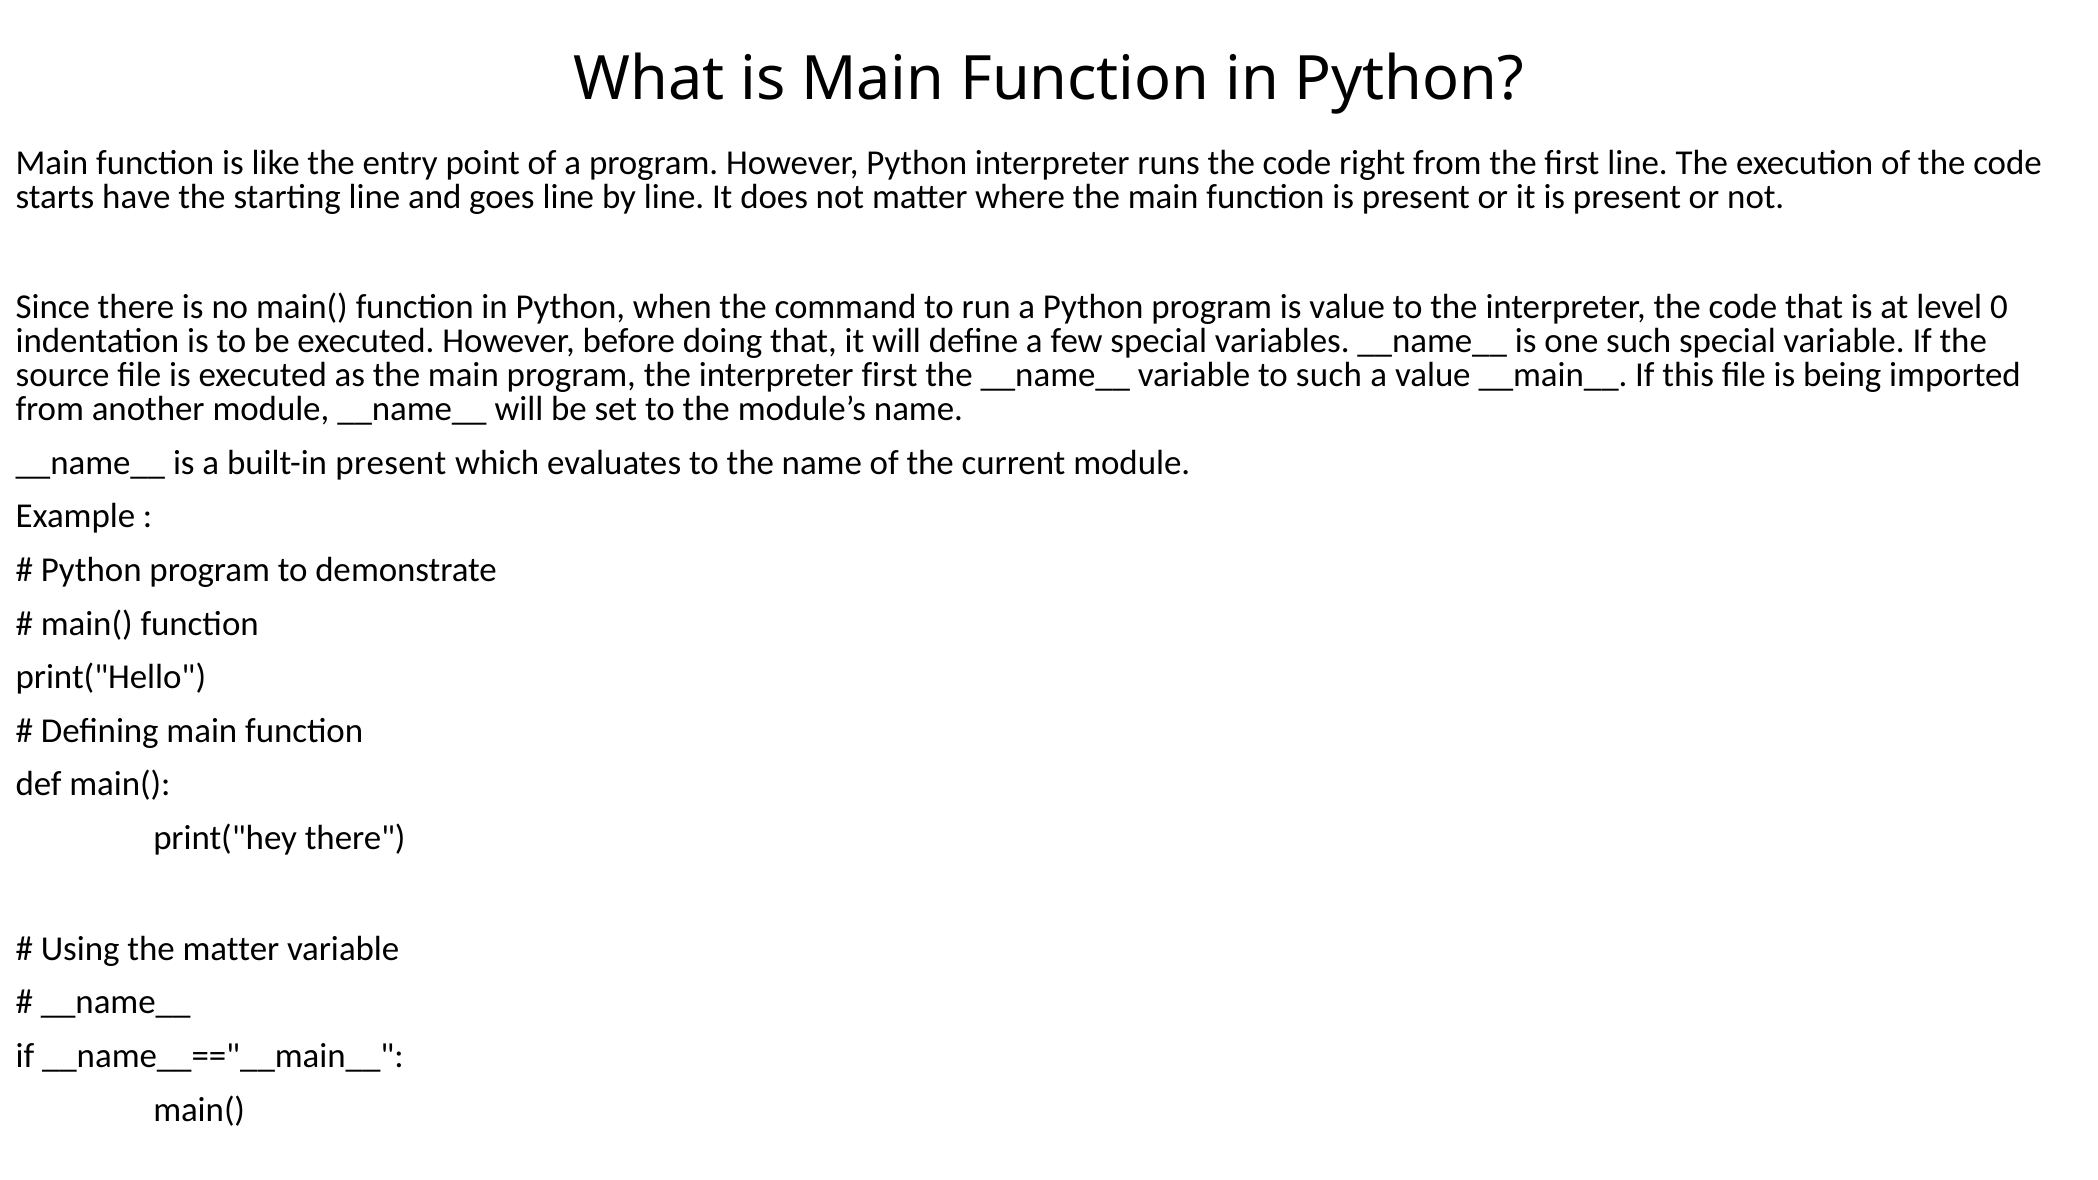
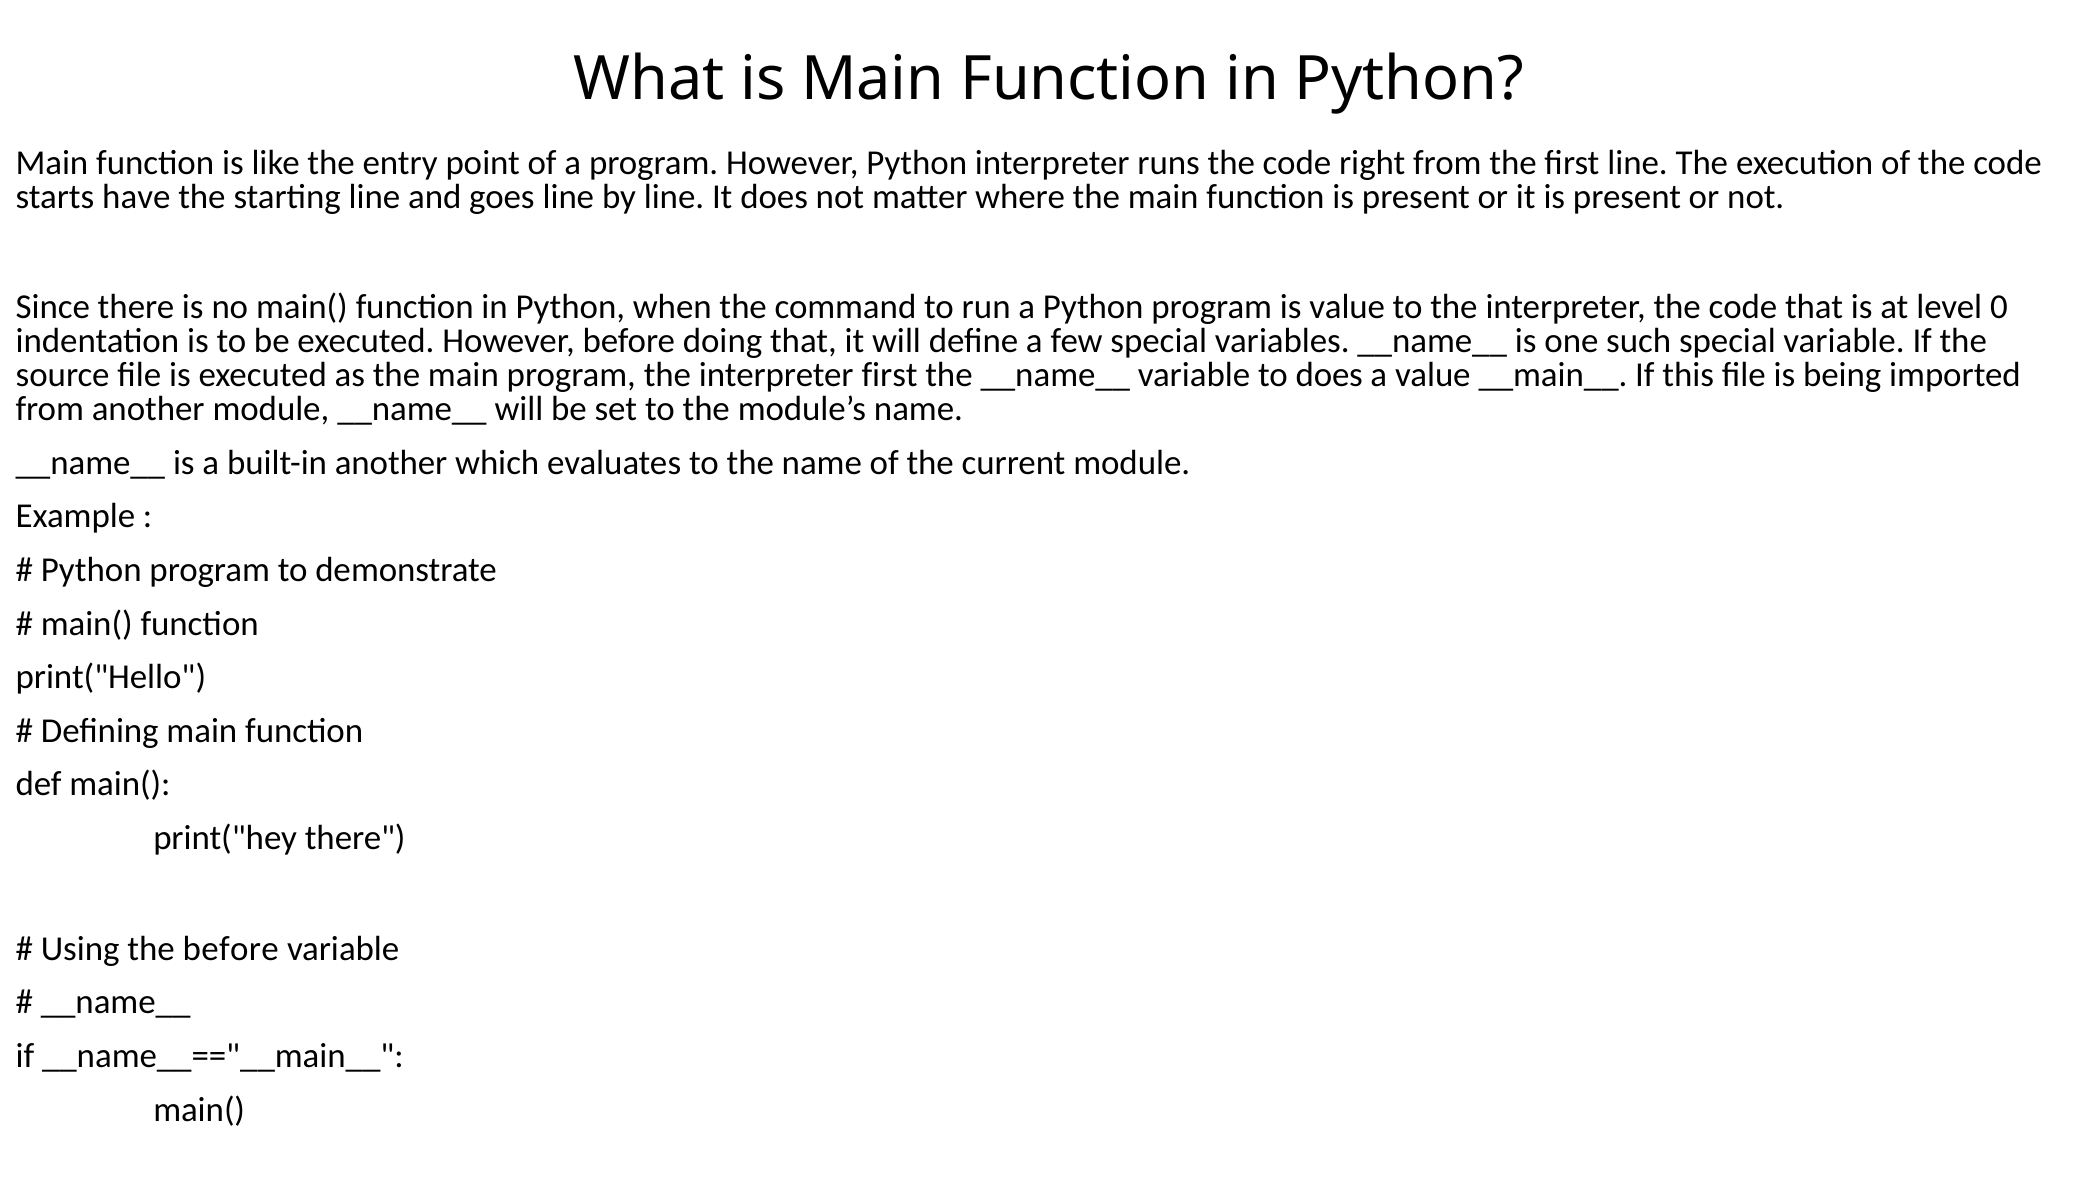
to such: such -> does (1329, 375)
built-in present: present -> another (391, 463)
the matter: matter -> before (231, 949)
